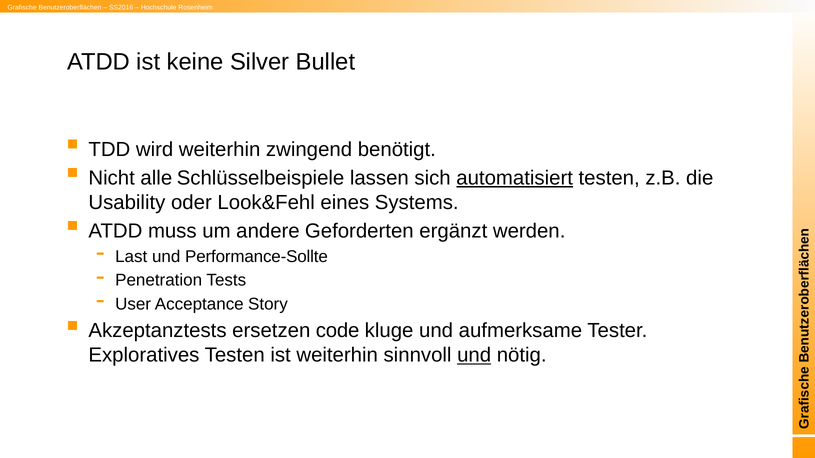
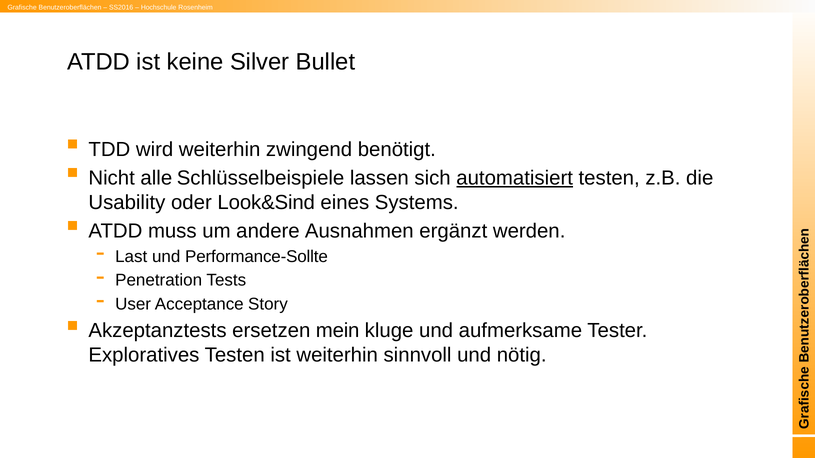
Look&Fehl: Look&Fehl -> Look&Sind (266, 203)
Geforderten: Geforderten -> Ausnahmen (359, 231)
code: code -> mein (338, 331)
und underline: present -> none (474, 355)
